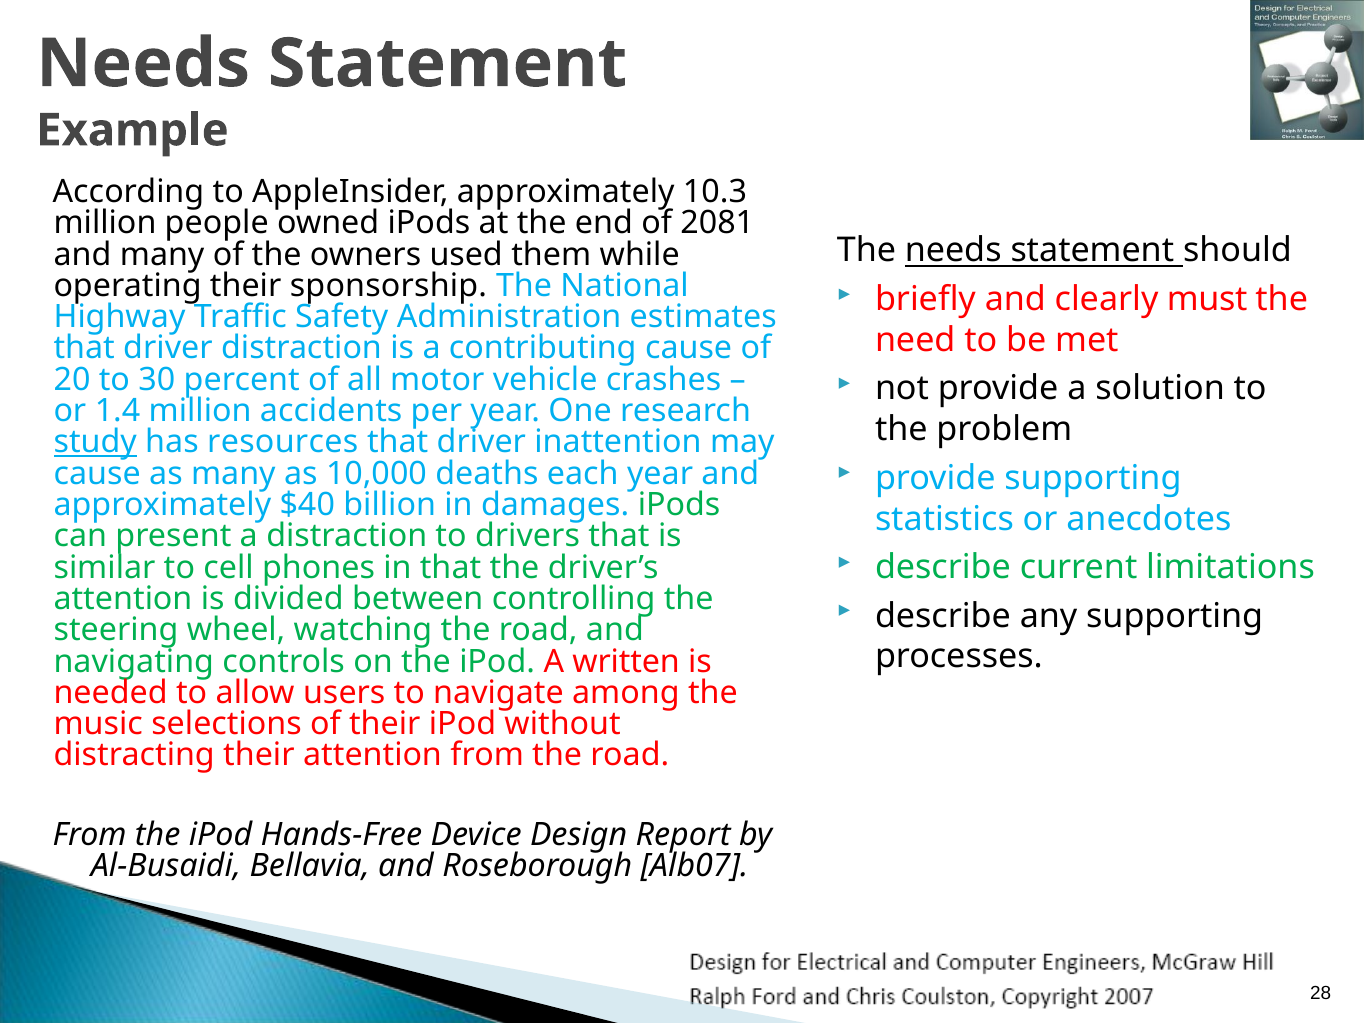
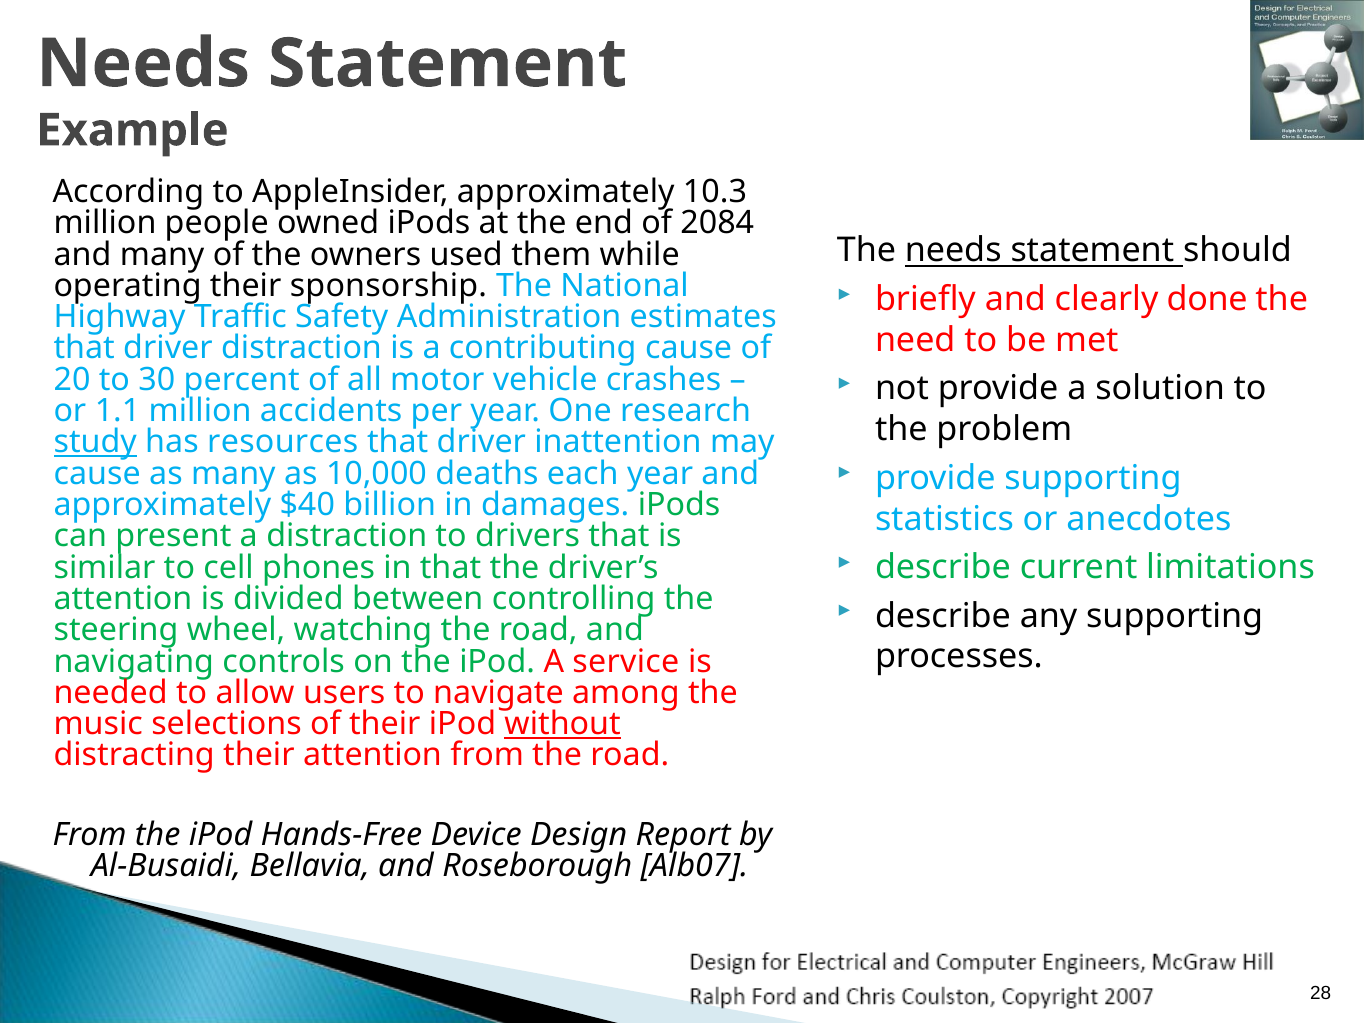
2081: 2081 -> 2084 (717, 223)
must: must -> done (1207, 299)
1.4: 1.4 -> 1.1 (118, 411)
written: written -> service (626, 661)
without underline: none -> present (563, 724)
